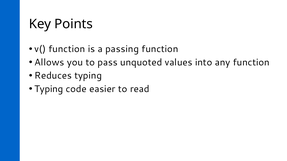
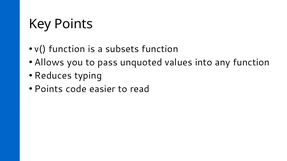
passing: passing -> subsets (122, 49)
Typing: Typing -> Points (49, 89)
